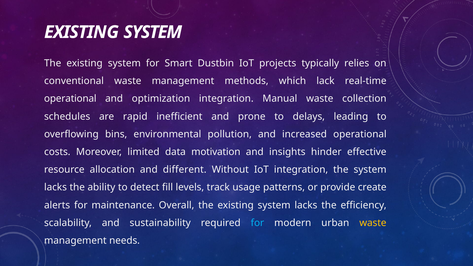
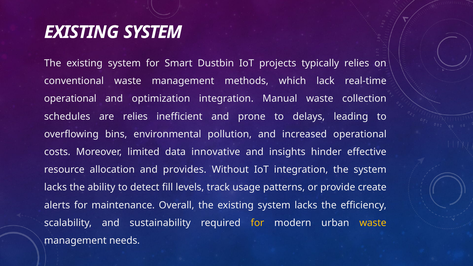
are rapid: rapid -> relies (135, 116)
motivation: motivation -> innovative (216, 152)
different: different -> provides (185, 170)
for colour: light blue -> yellow (257, 223)
